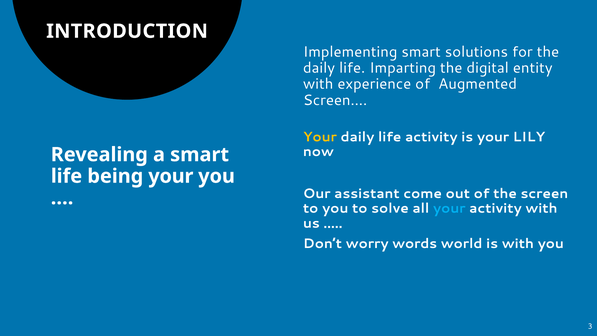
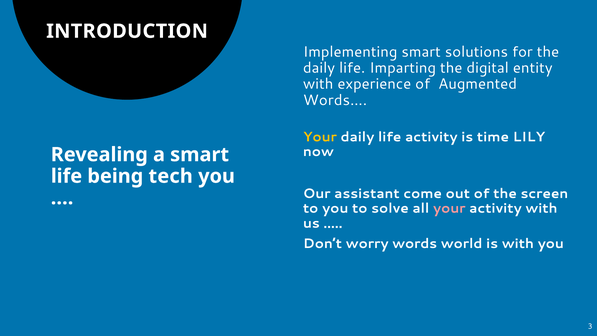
Screen…: Screen… -> Words… (335, 100)
is your: your -> time (493, 137)
being your: your -> tech (171, 176)
your colour: light blue -> pink (449, 208)
